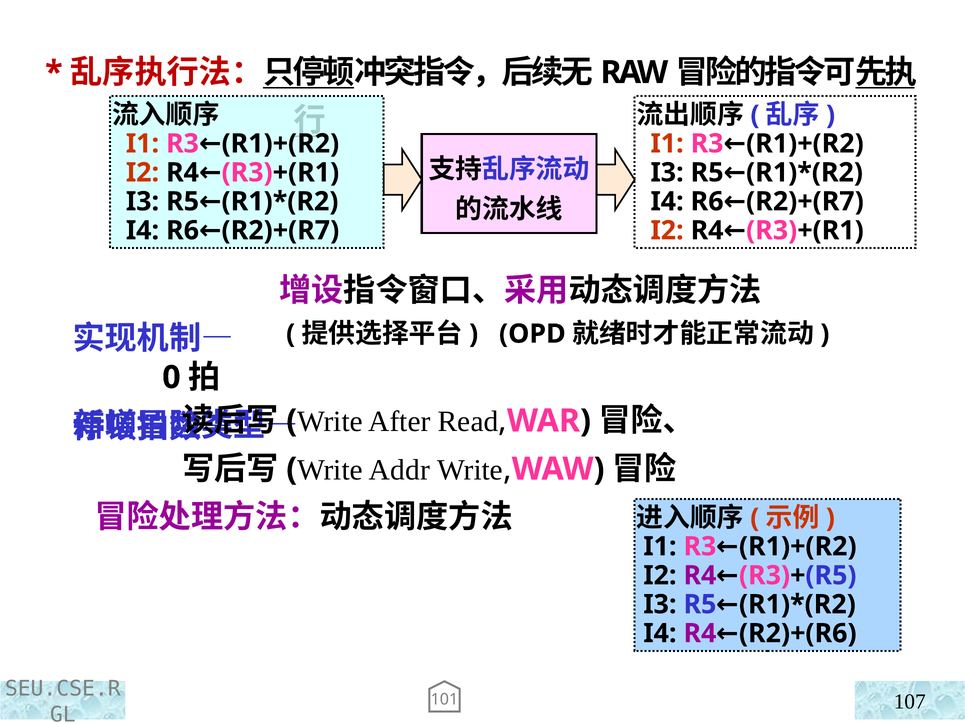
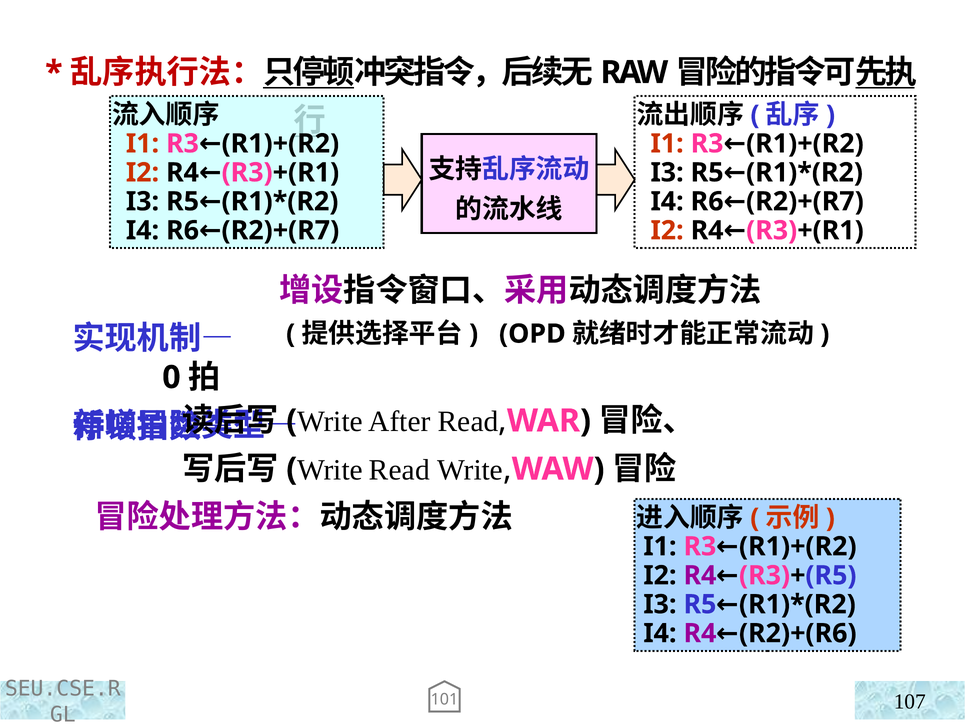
Addr: Addr -> Read (399, 470)
